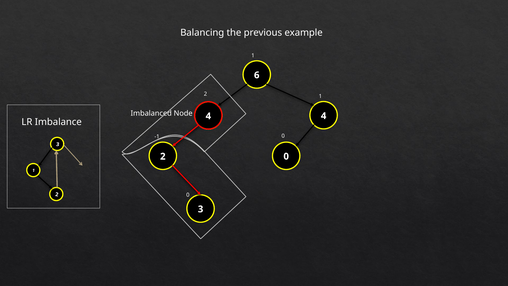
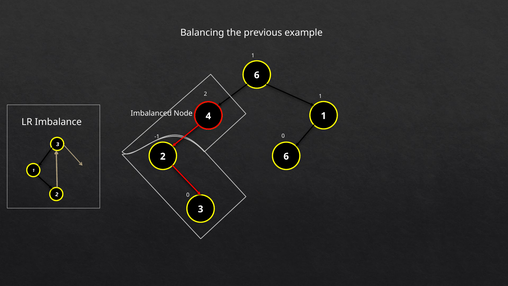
4 4: 4 -> 1 (324, 116)
2 0: 0 -> 6 (286, 156)
